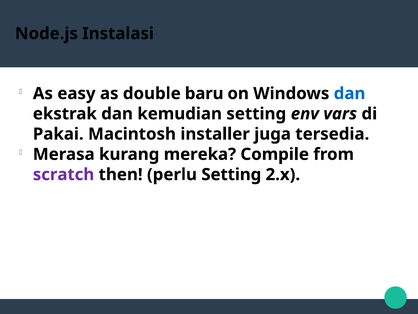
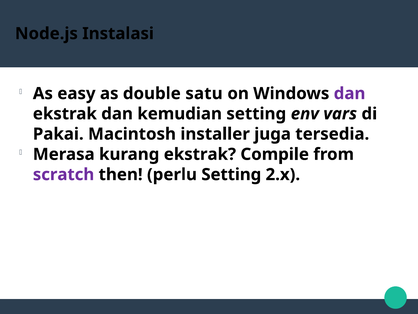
baru: baru -> satu (204, 93)
dan colour: blue -> purple (350, 93)
kurang mereka: mereka -> ekstrak (200, 154)
